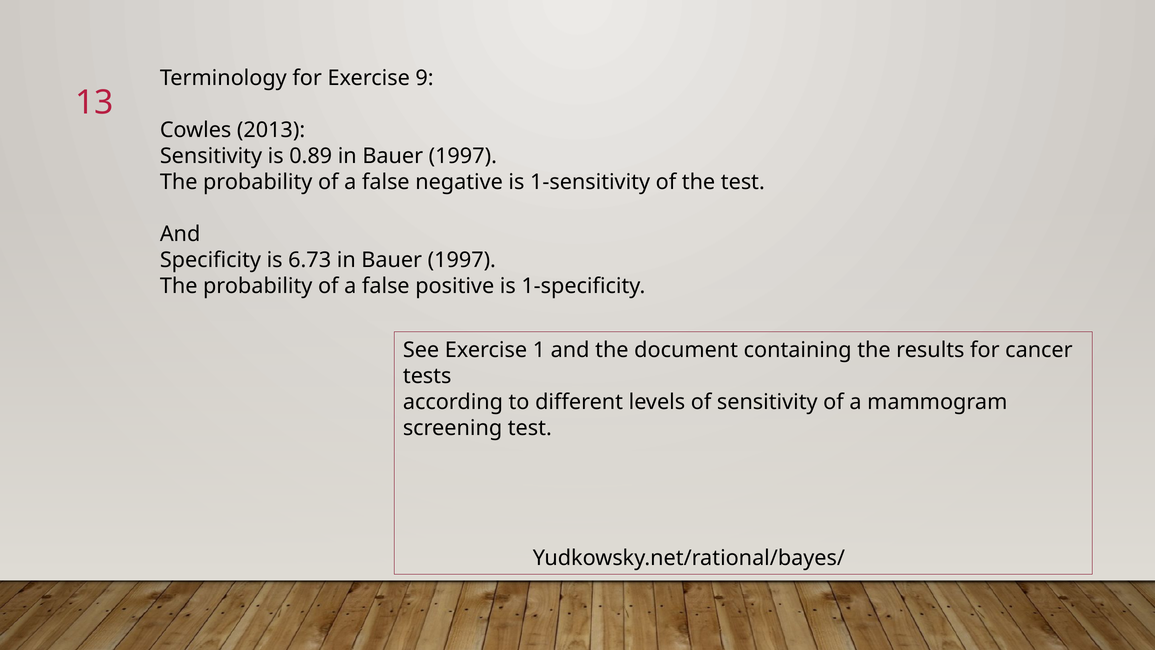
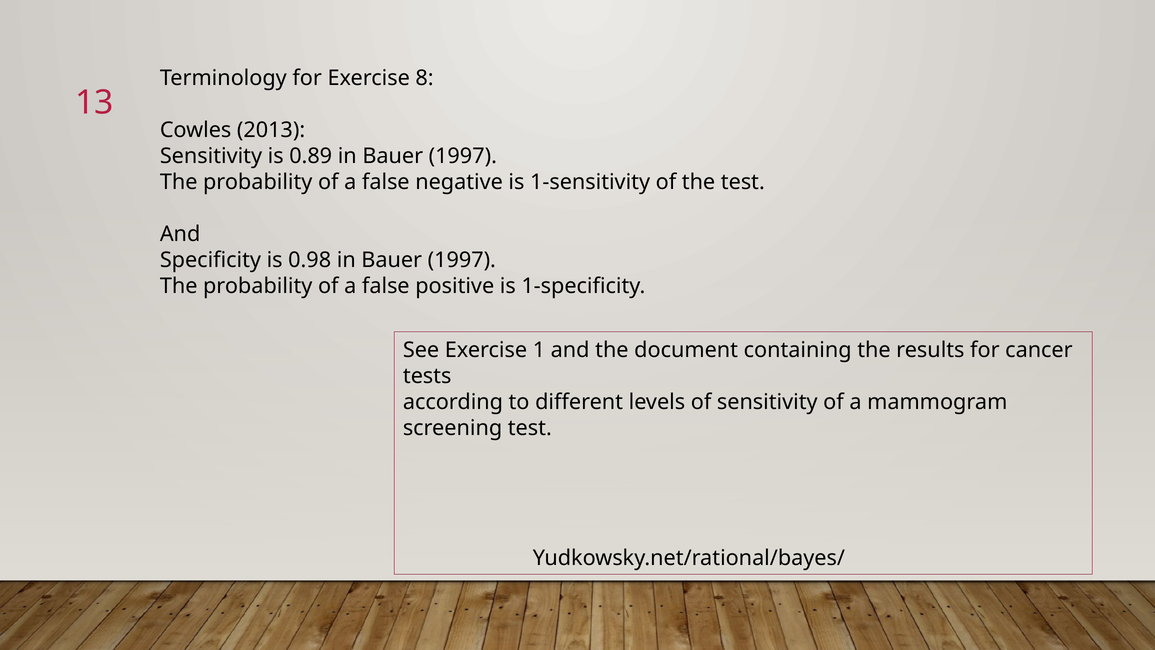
9: 9 -> 8 (425, 78)
6.73: 6.73 -> 0.98 (310, 260)
